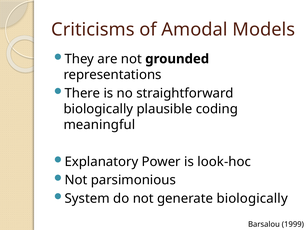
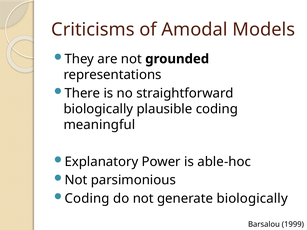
look-hoc: look-hoc -> able-hoc (224, 162)
System: System -> Coding (87, 199)
